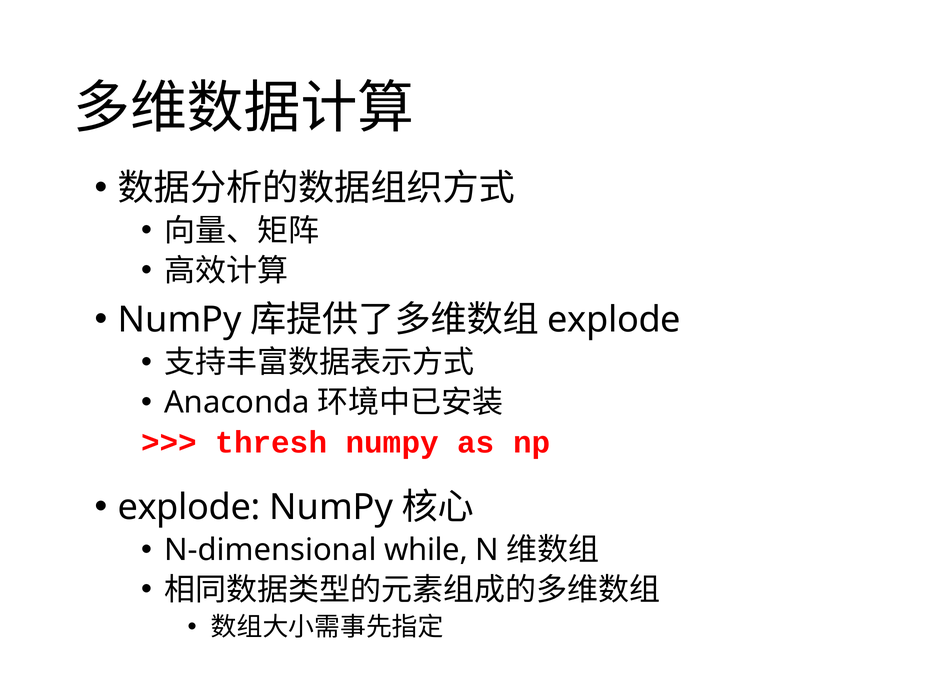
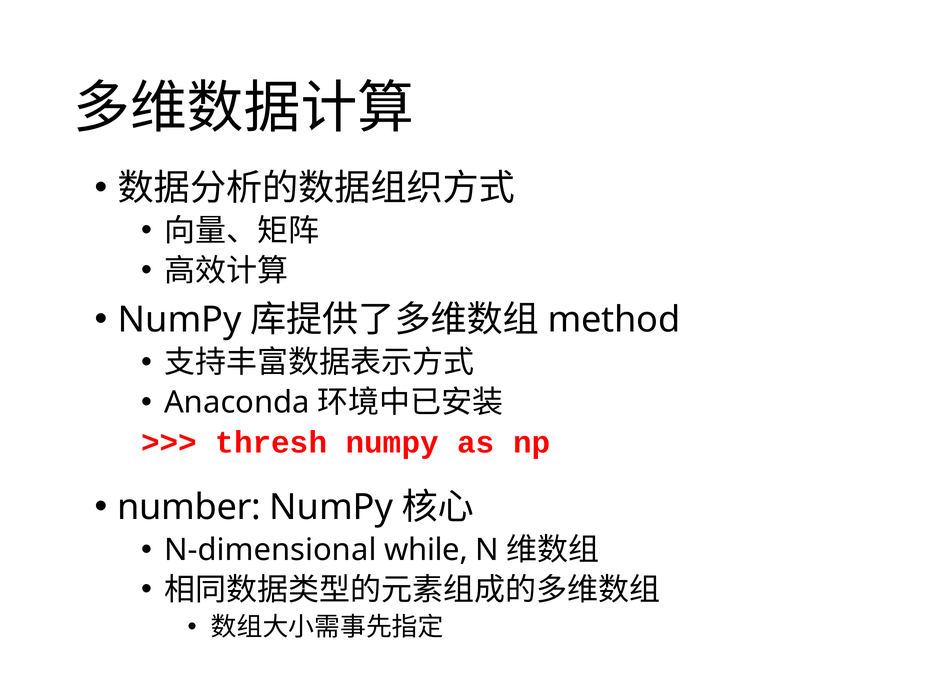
explode: explode -> method (614, 320)
explode: explode -> number (189, 508)
